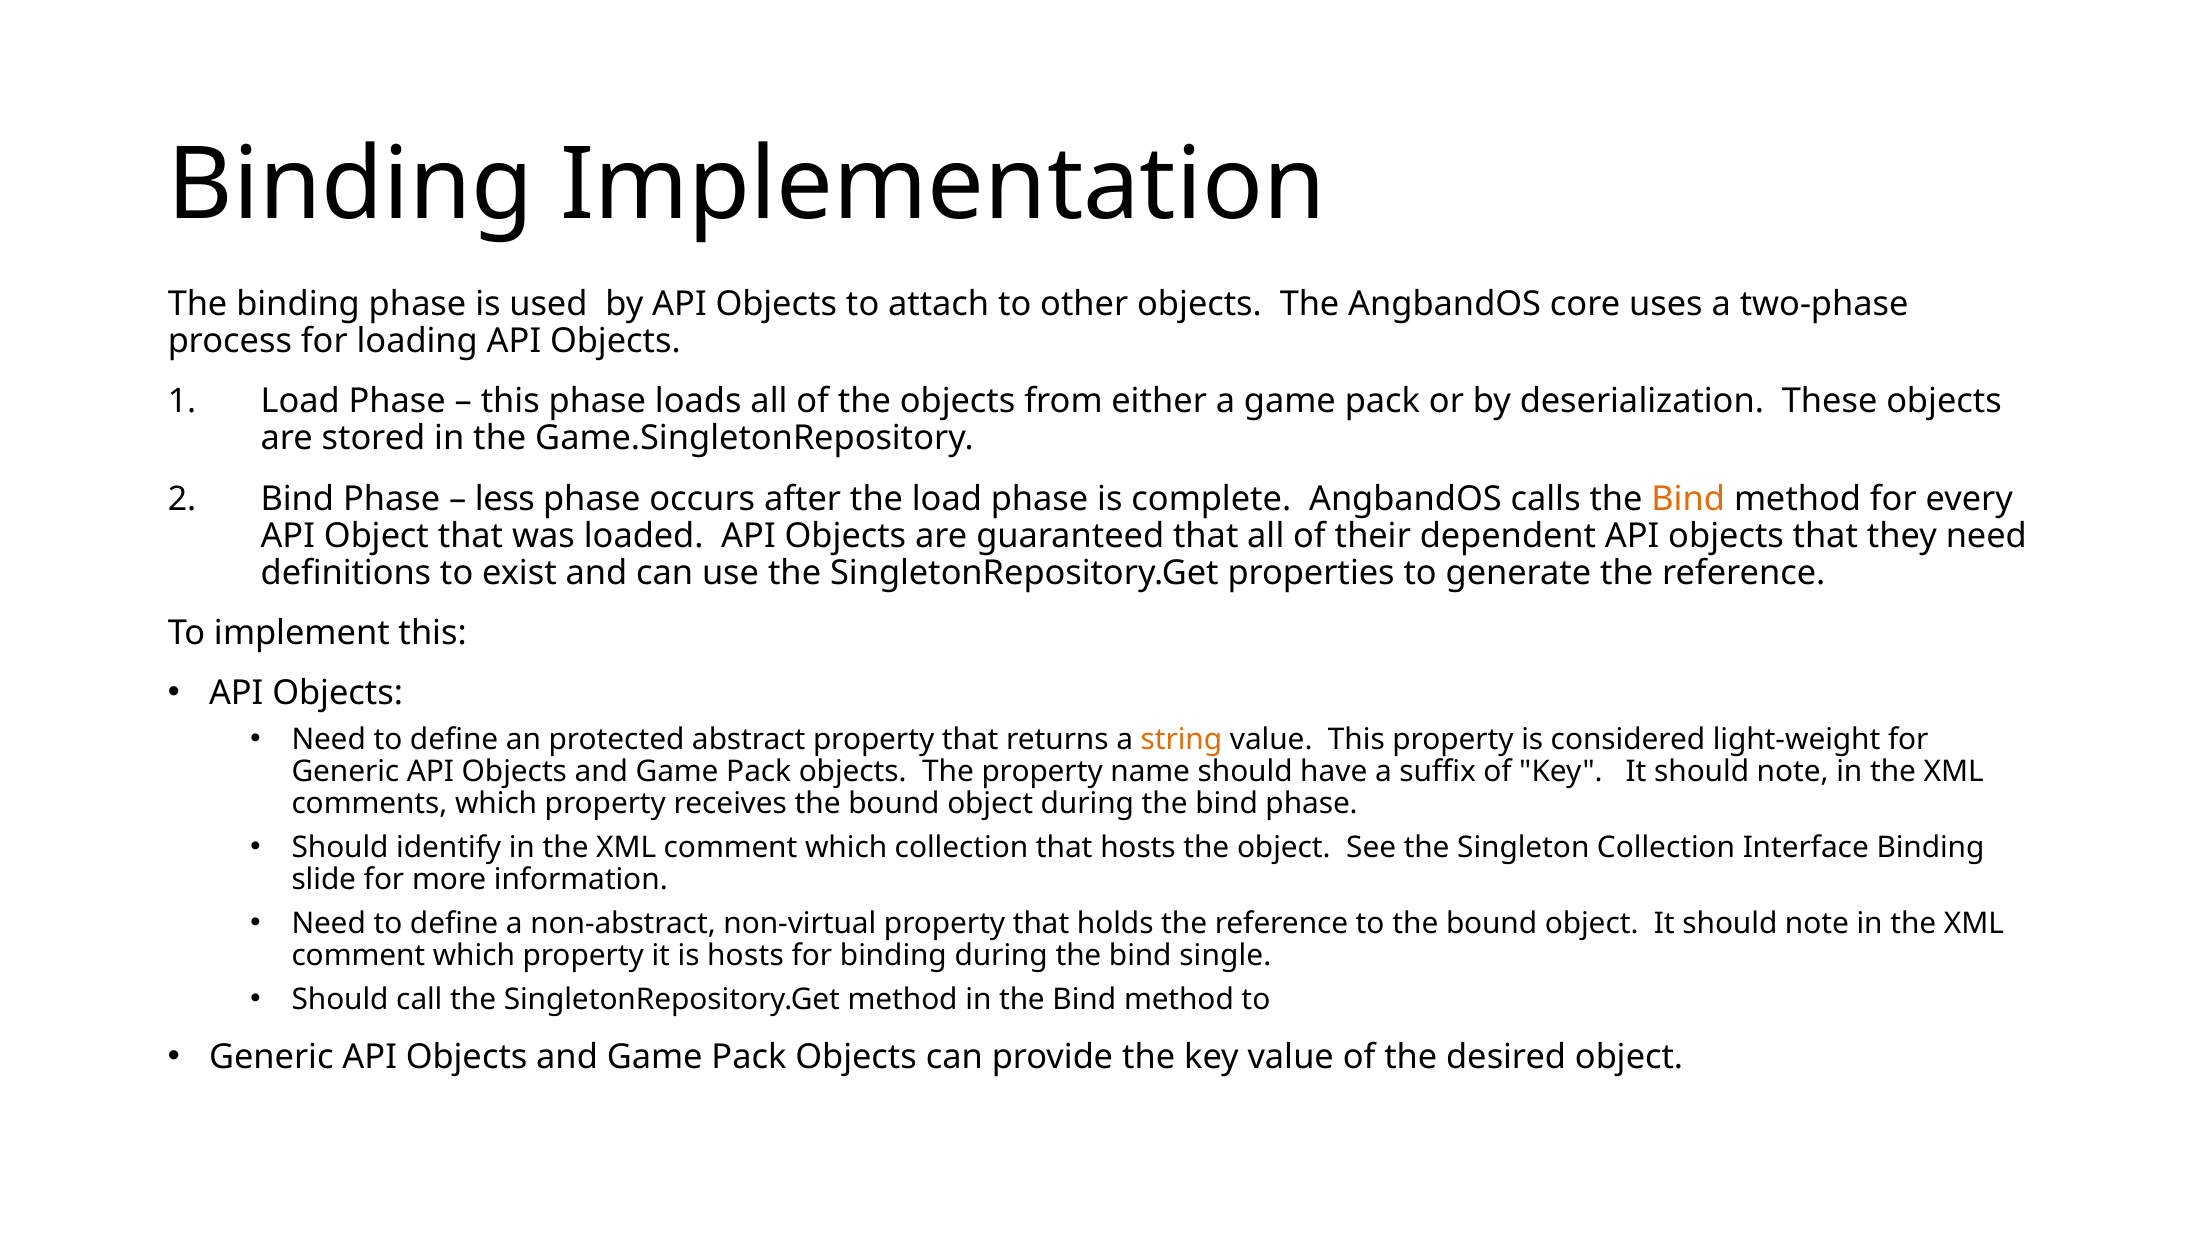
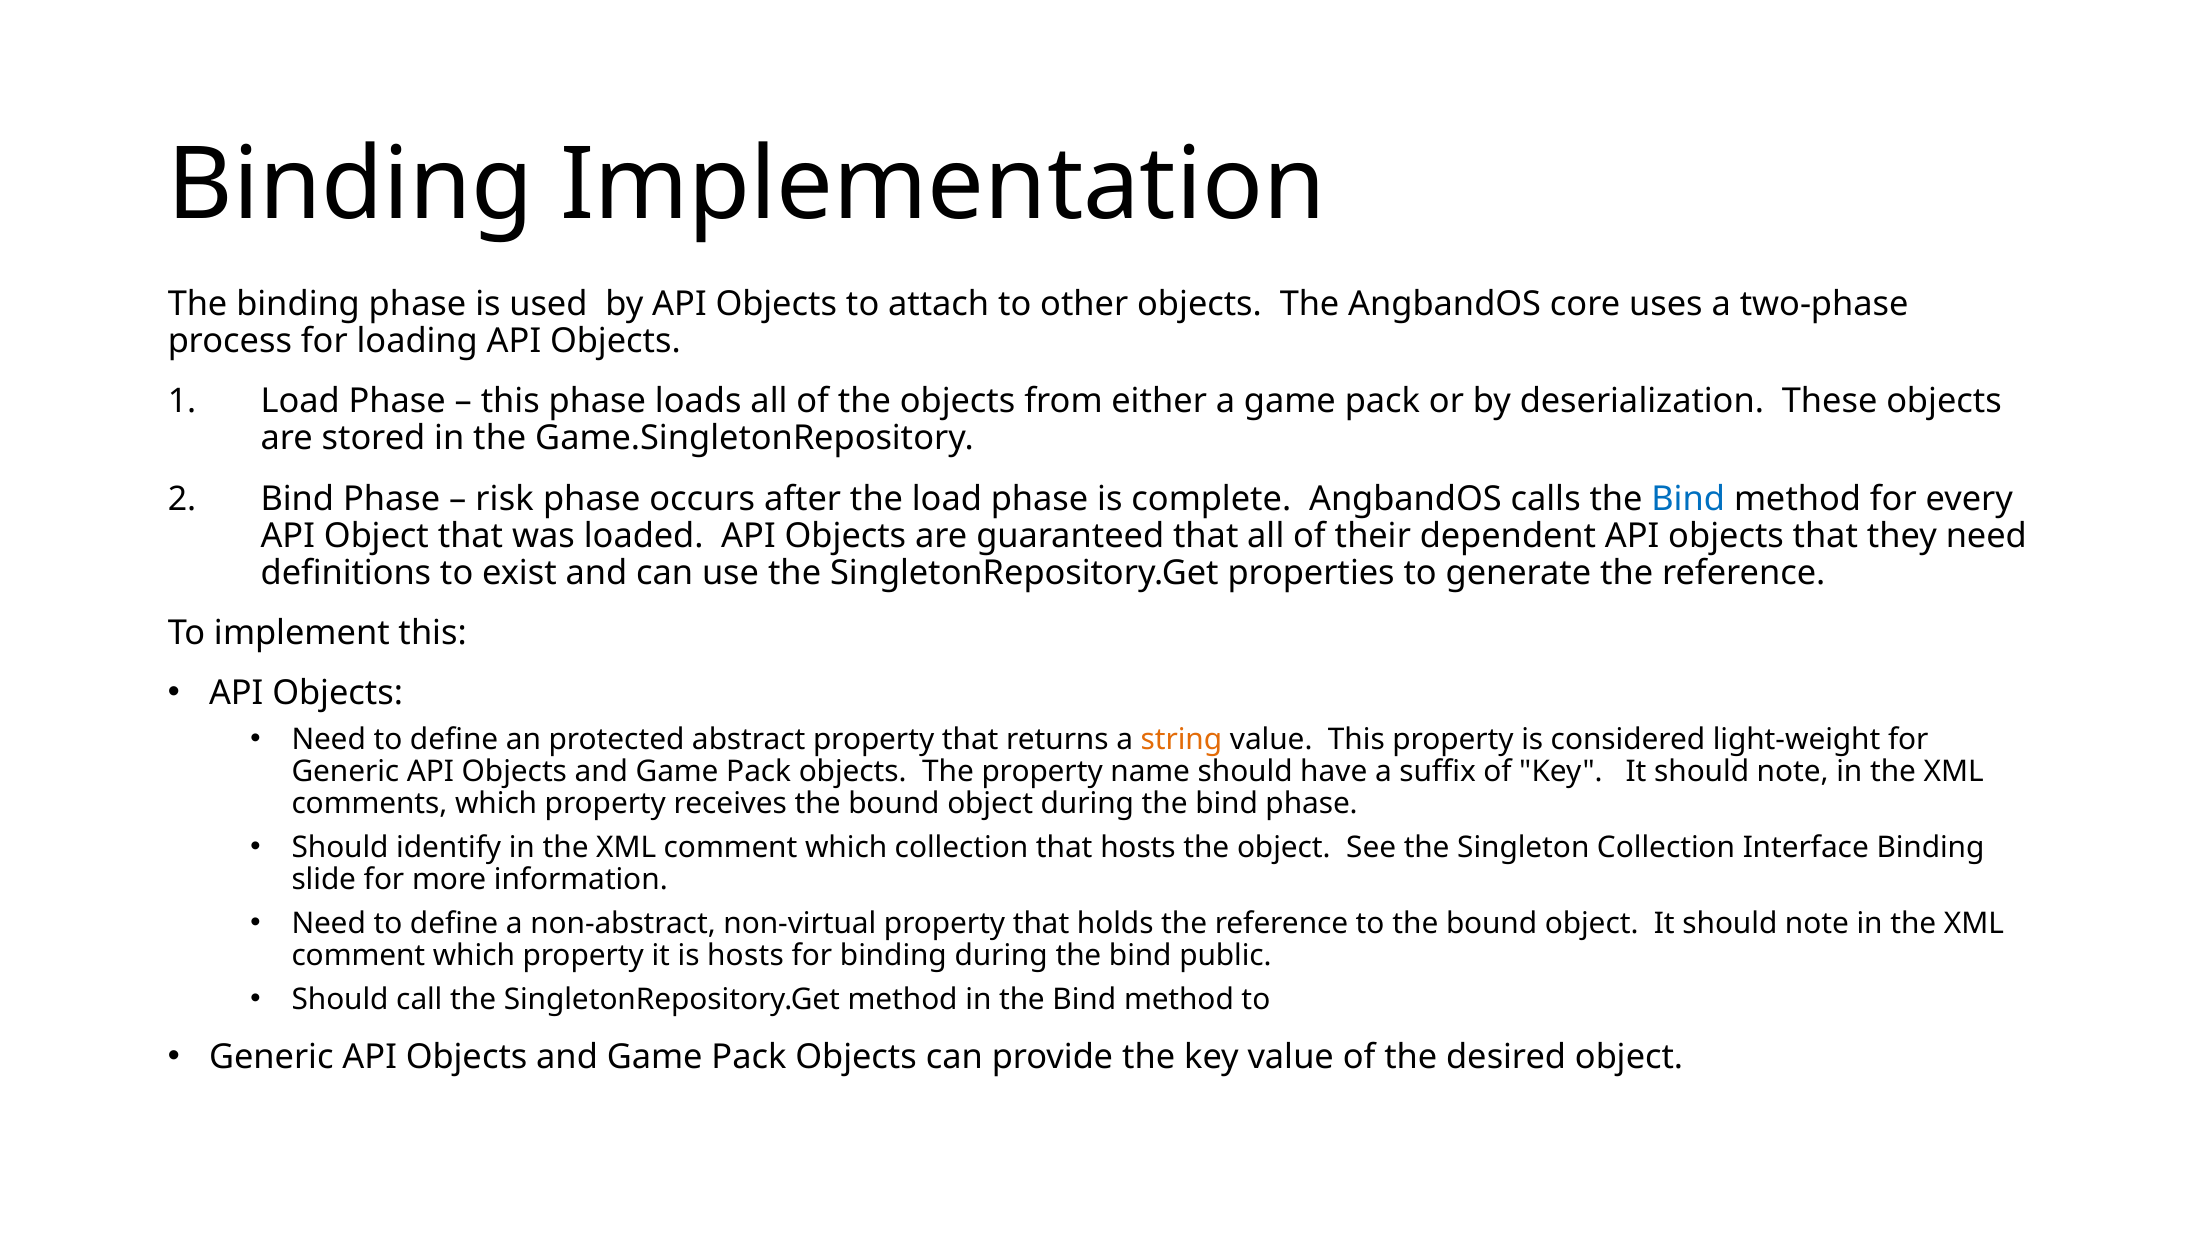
less: less -> risk (505, 499)
Bind colour: orange -> blue (1688, 499)
single: single -> public (1225, 956)
